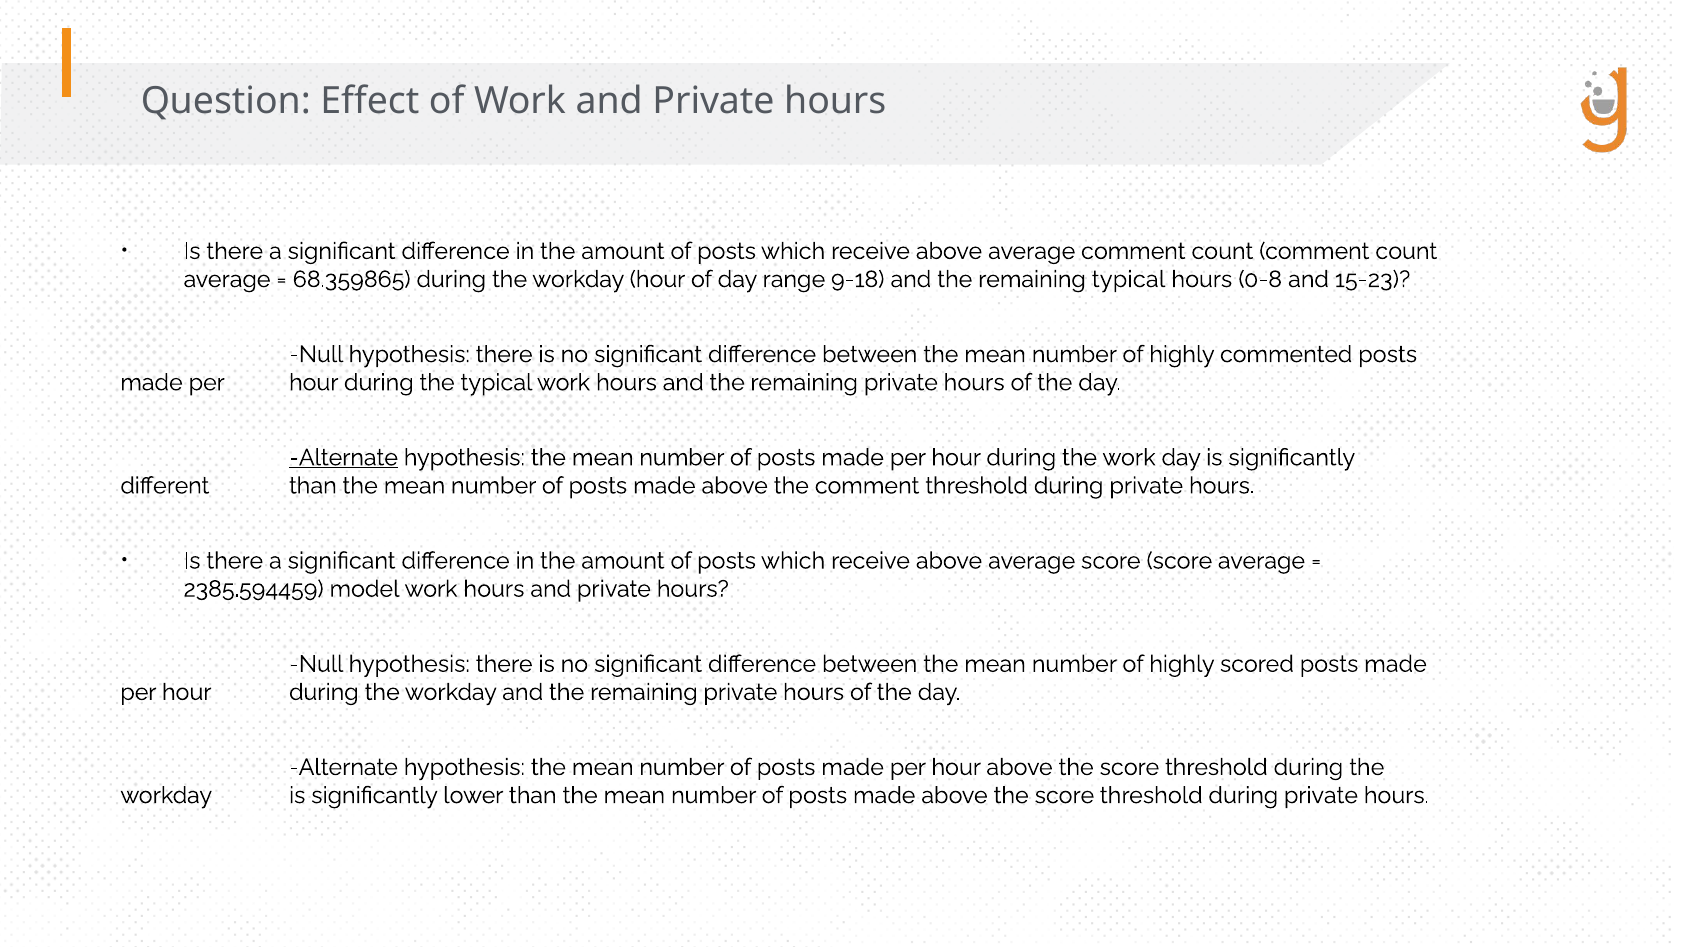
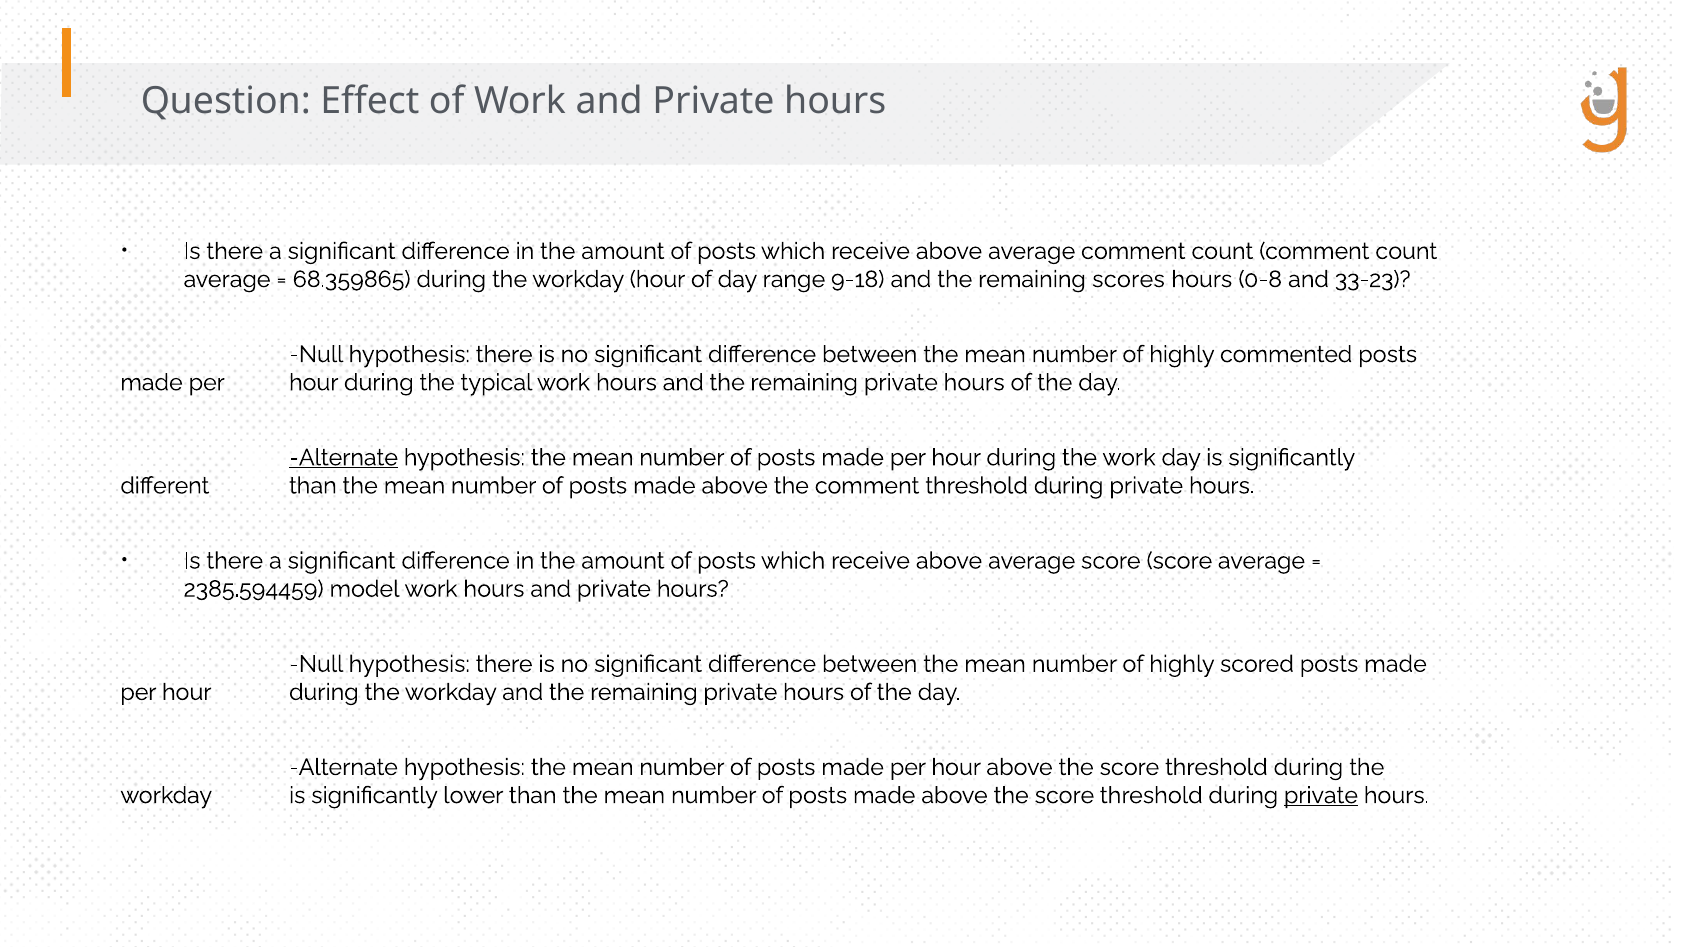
remaining typical: typical -> scores (1129, 279)
15-23: 15-23 -> 33-23 (1373, 279)
private underline: none -> present (1321, 795)
